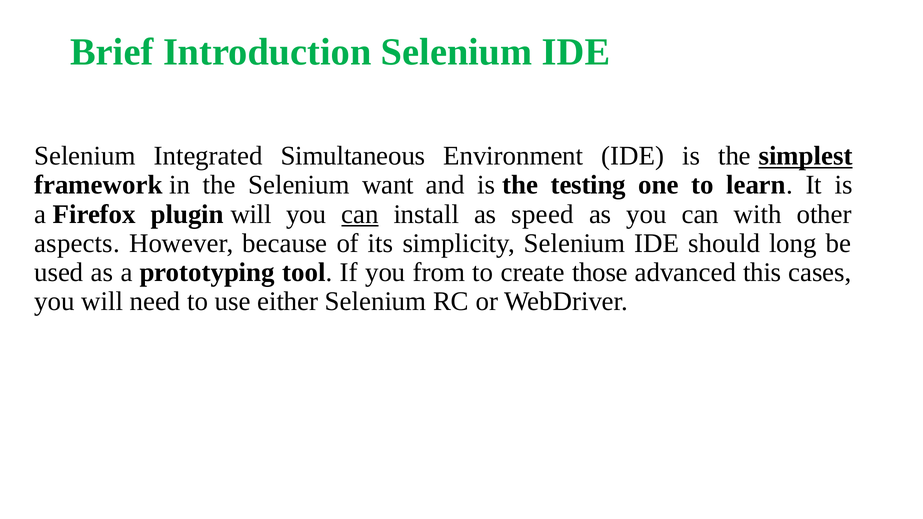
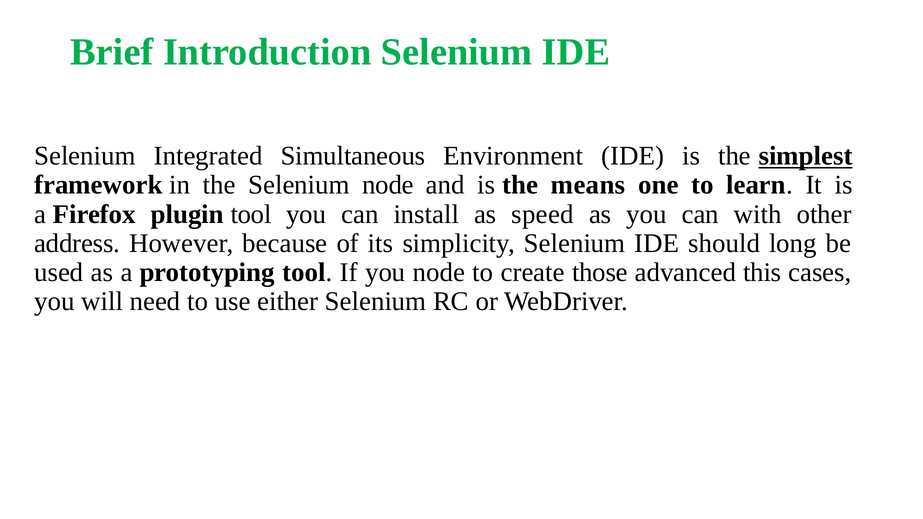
Selenium want: want -> node (388, 185)
testing: testing -> means (588, 185)
plugin will: will -> tool (251, 214)
can underline: present -> none (360, 214)
aspects: aspects -> address (77, 243)
you from: from -> node (439, 272)
